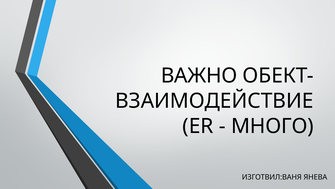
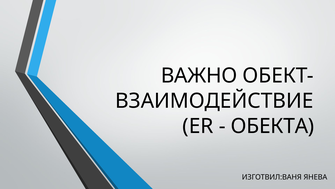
МНОГО: МНОГО -> ОБЕКТА (272, 126)
